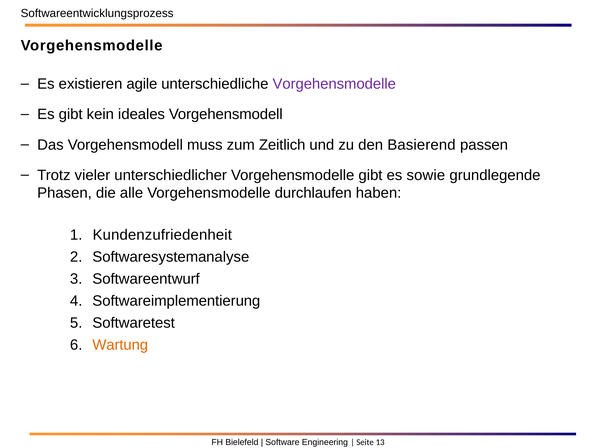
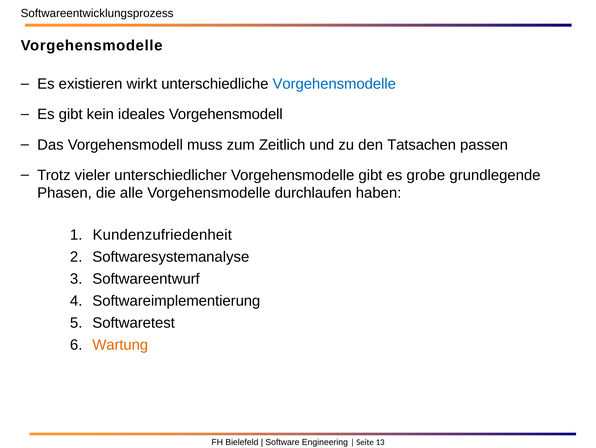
agile: agile -> wirkt (142, 84)
Vorgehensmodelle colour: purple -> blue (334, 84)
Basierend: Basierend -> Tatsachen (422, 145)
sowie: sowie -> grobe (426, 175)
